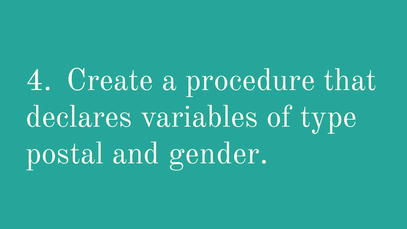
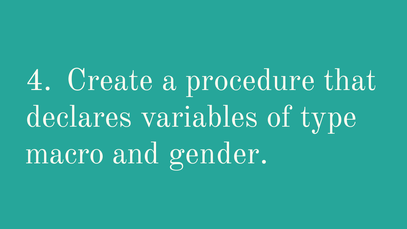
postal: postal -> macro (65, 153)
